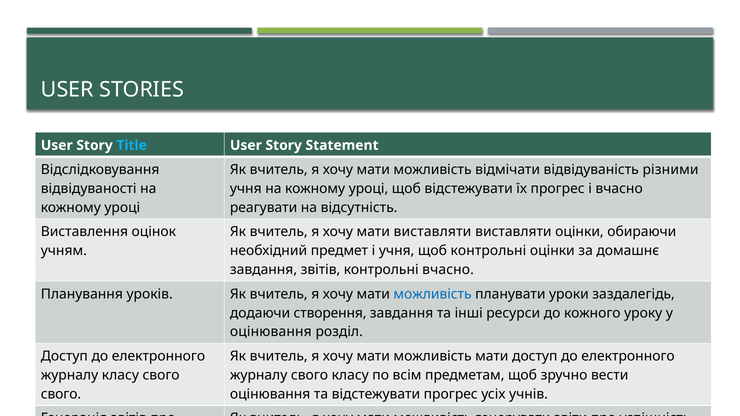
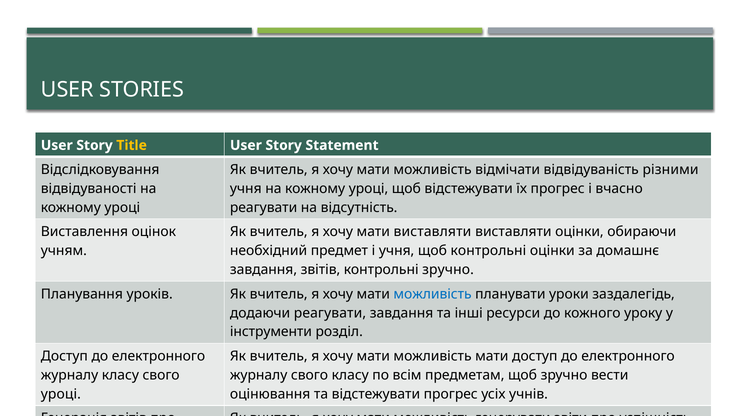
Title colour: light blue -> yellow (132, 145)
контрольні вчасно: вчасно -> зручно (448, 270)
додаючи створення: створення -> реагувати (330, 313)
оцінювання: оцінювання -> інструменти (271, 332)
свого: свого -> уроці (61, 394)
